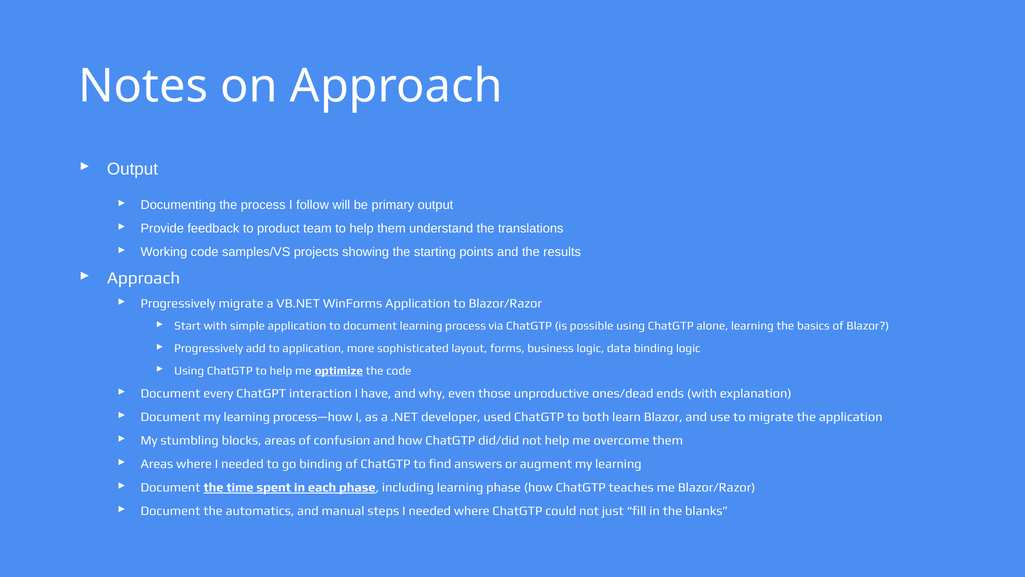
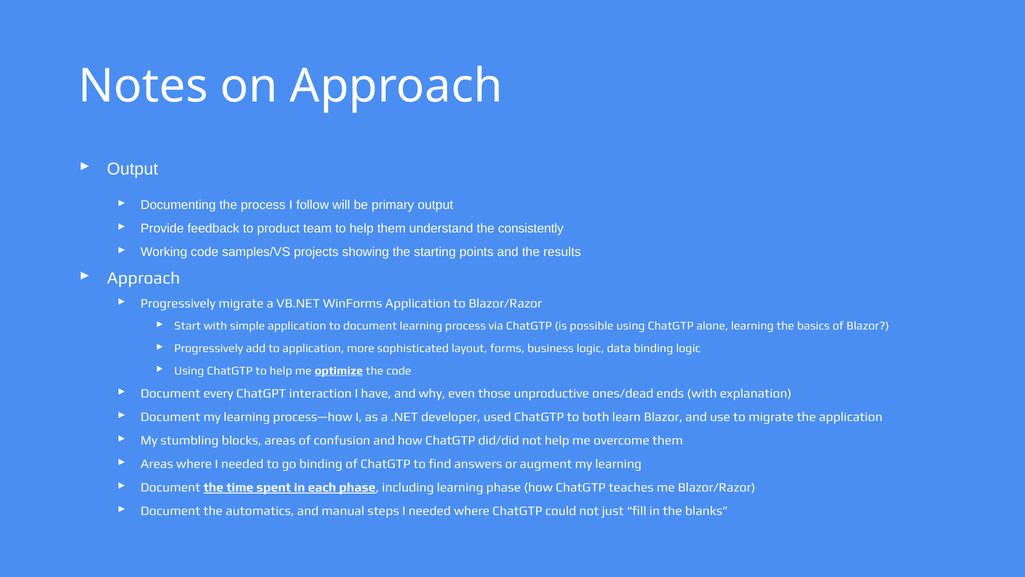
translations: translations -> consistently (531, 228)
